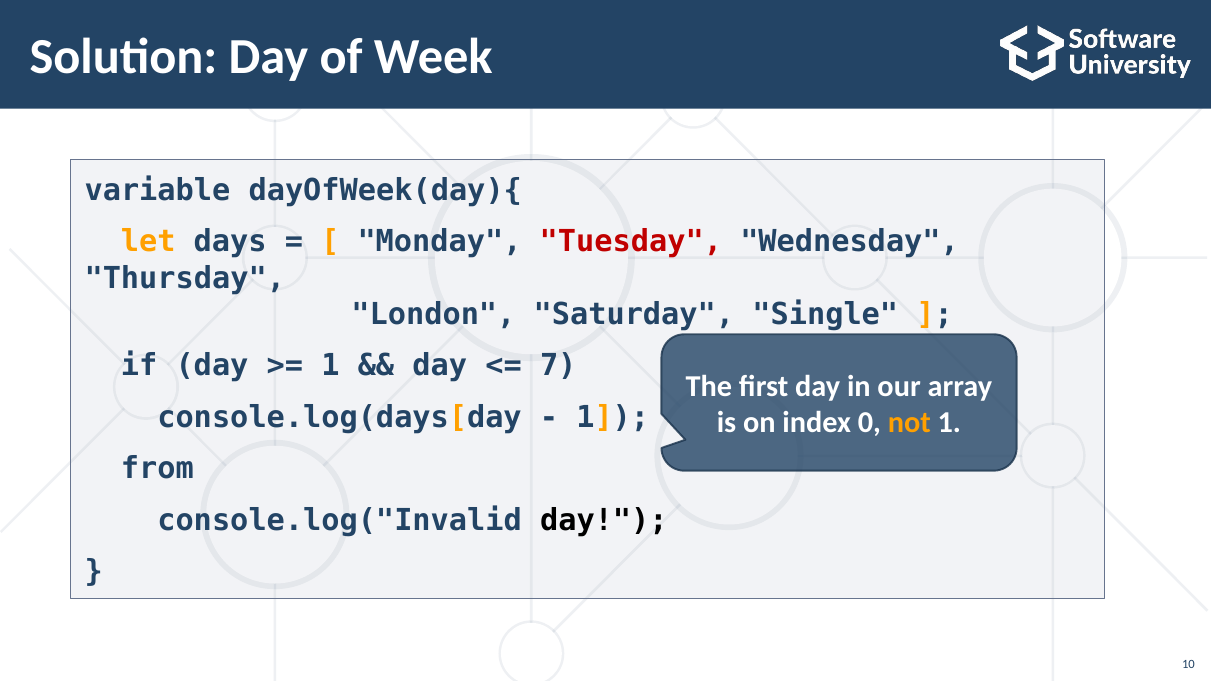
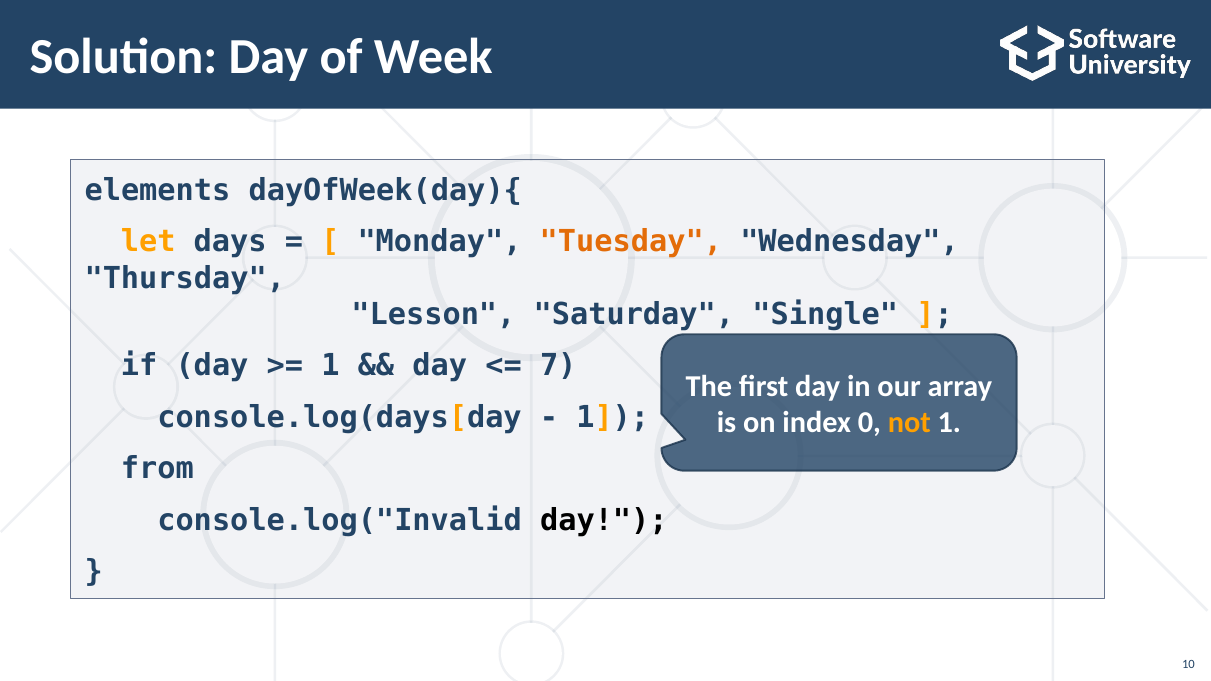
variable: variable -> elements (157, 190)
Tuesday colour: red -> orange (631, 242)
London: London -> Lesson (433, 315)
